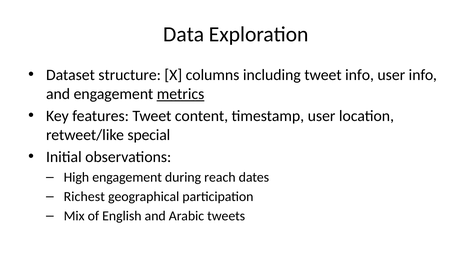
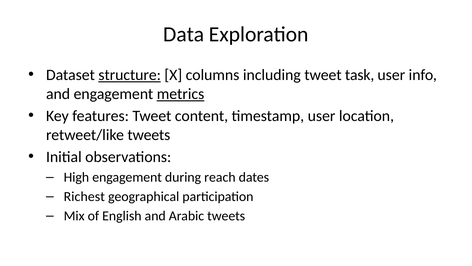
structure underline: none -> present (130, 75)
tweet info: info -> task (360, 75)
retweet/like special: special -> tweets (149, 135)
